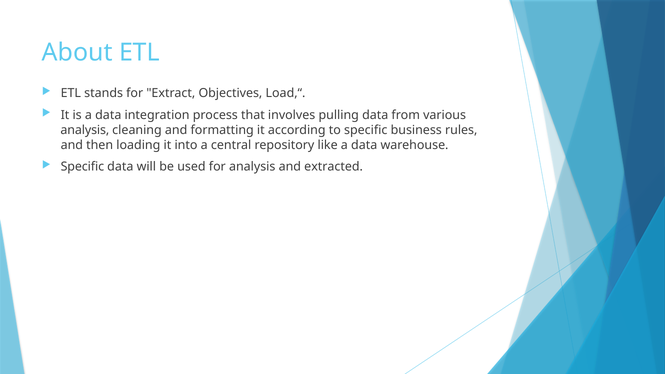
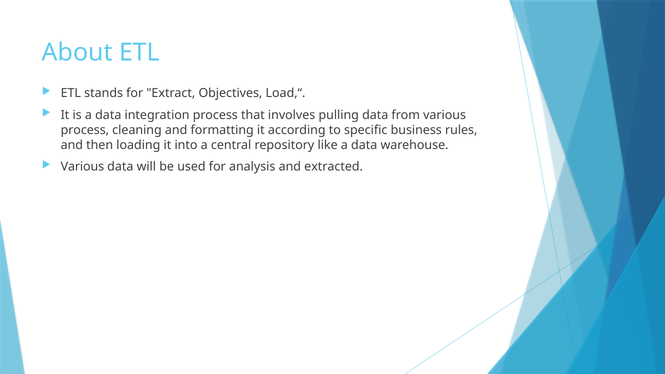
analysis: analysis -> process (85, 130)
Specific: Specific -> Various (82, 167)
